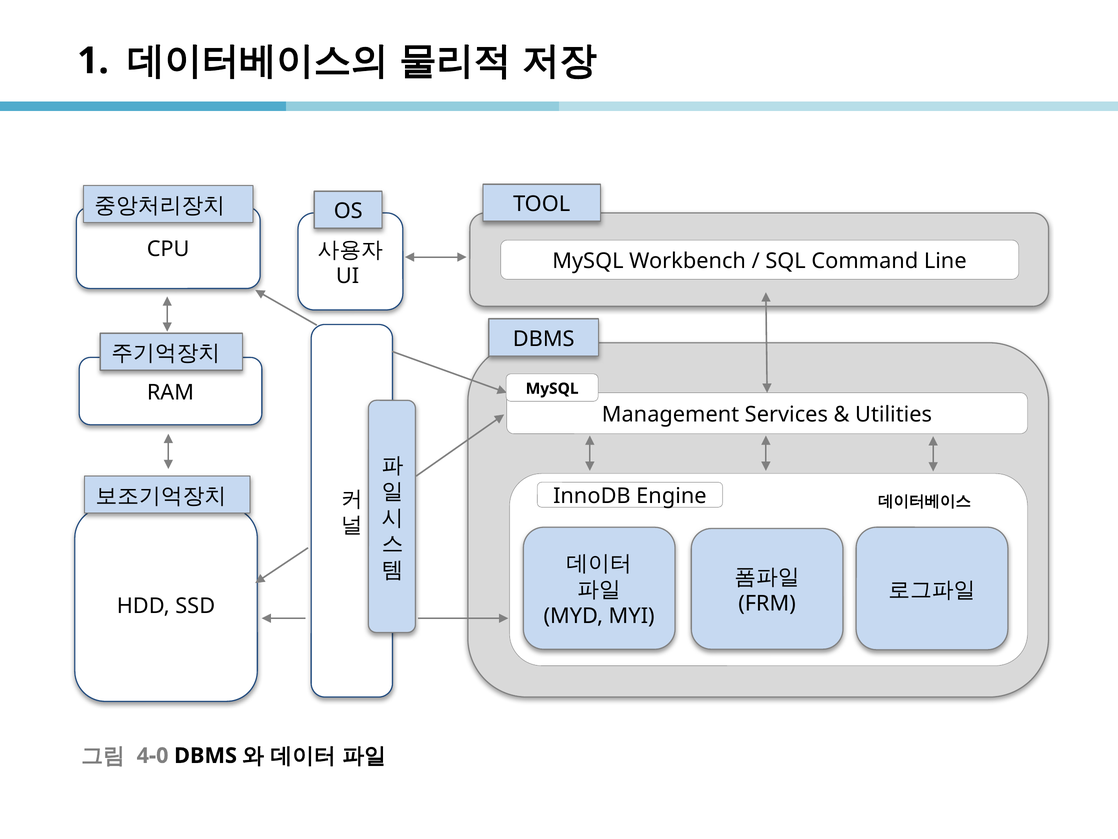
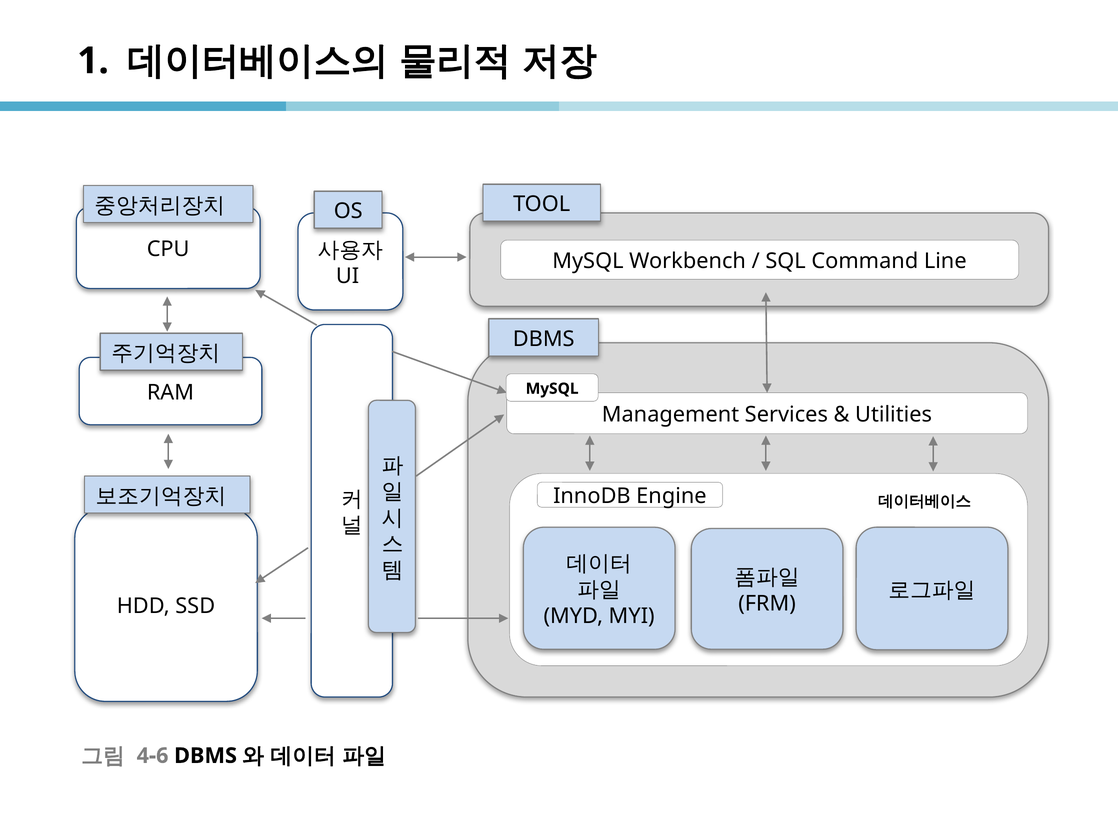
4-0: 4-0 -> 4-6 (153, 755)
